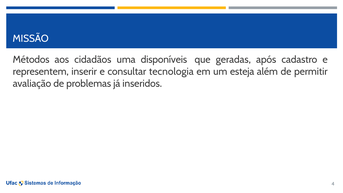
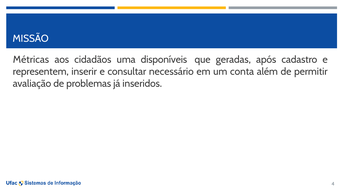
Métodos: Métodos -> Métricas (31, 59)
tecnologia: tecnologia -> necessário (171, 71)
esteja: esteja -> conta (242, 71)
